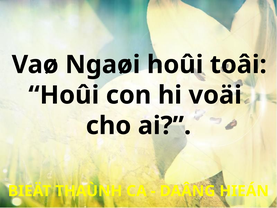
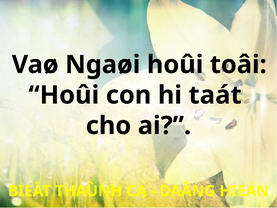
voäi: voäi -> taát (215, 95)
